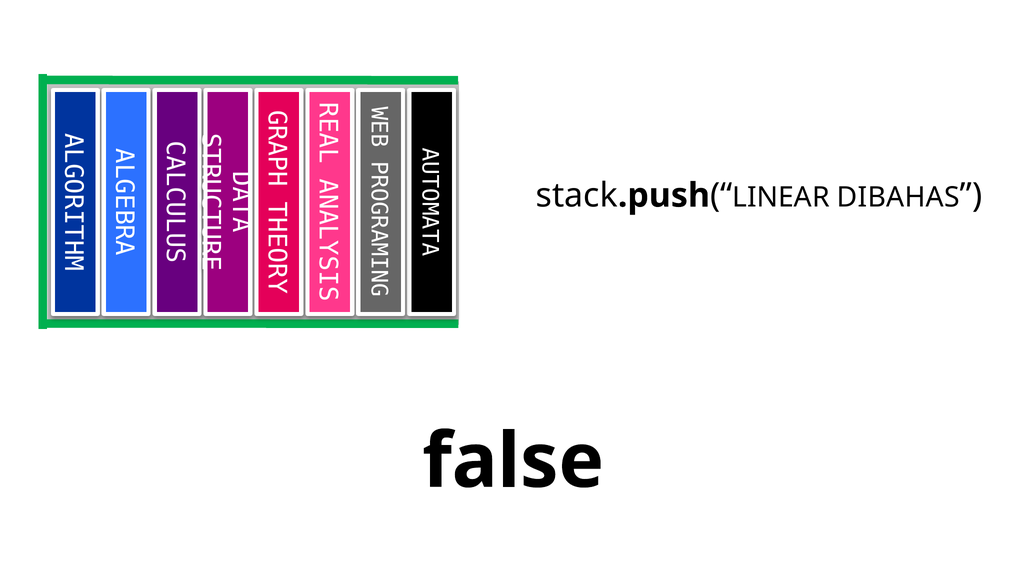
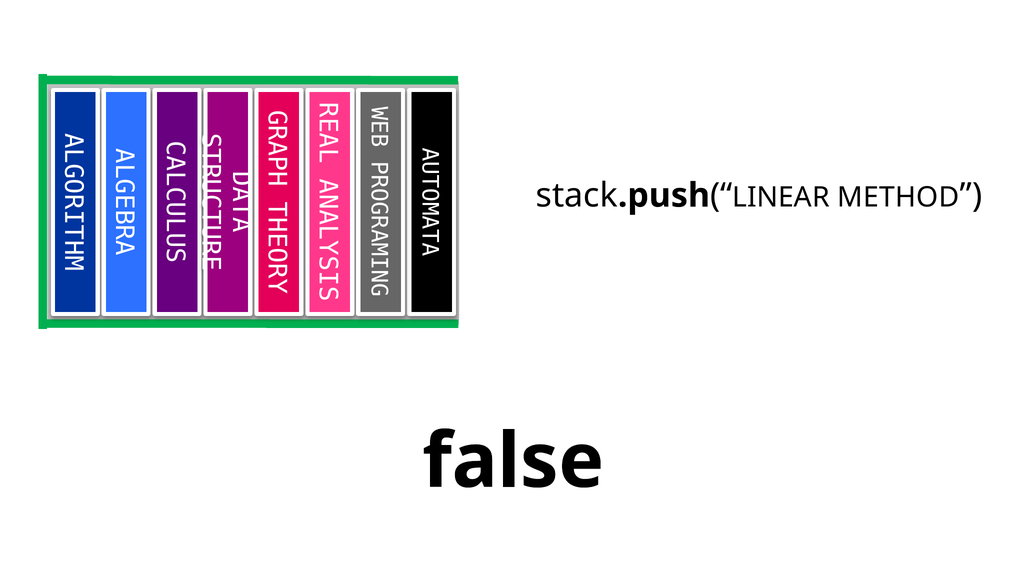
DIBAHAS: DIBAHAS -> METHOD (898, 197)
